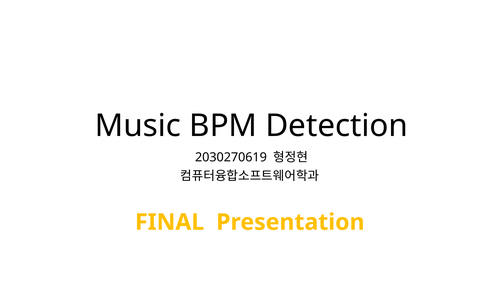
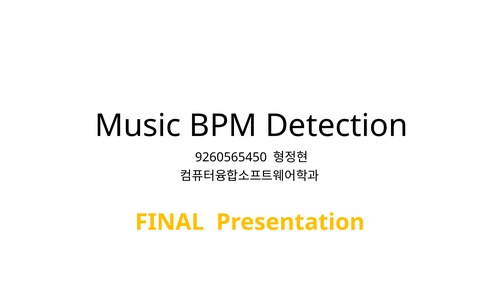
2030270619: 2030270619 -> 9260565450 (231, 157)
